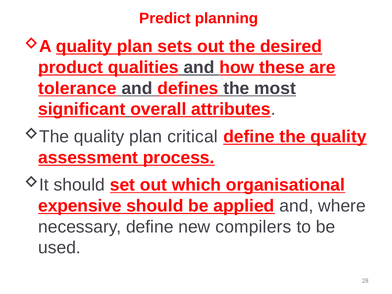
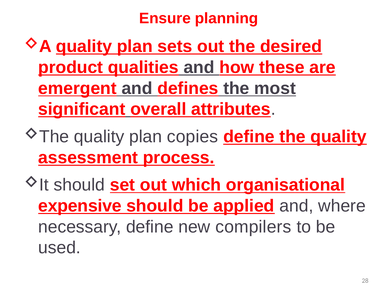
Predict: Predict -> Ensure (165, 18)
tolerance: tolerance -> emergent (77, 88)
critical: critical -> copies (193, 137)
